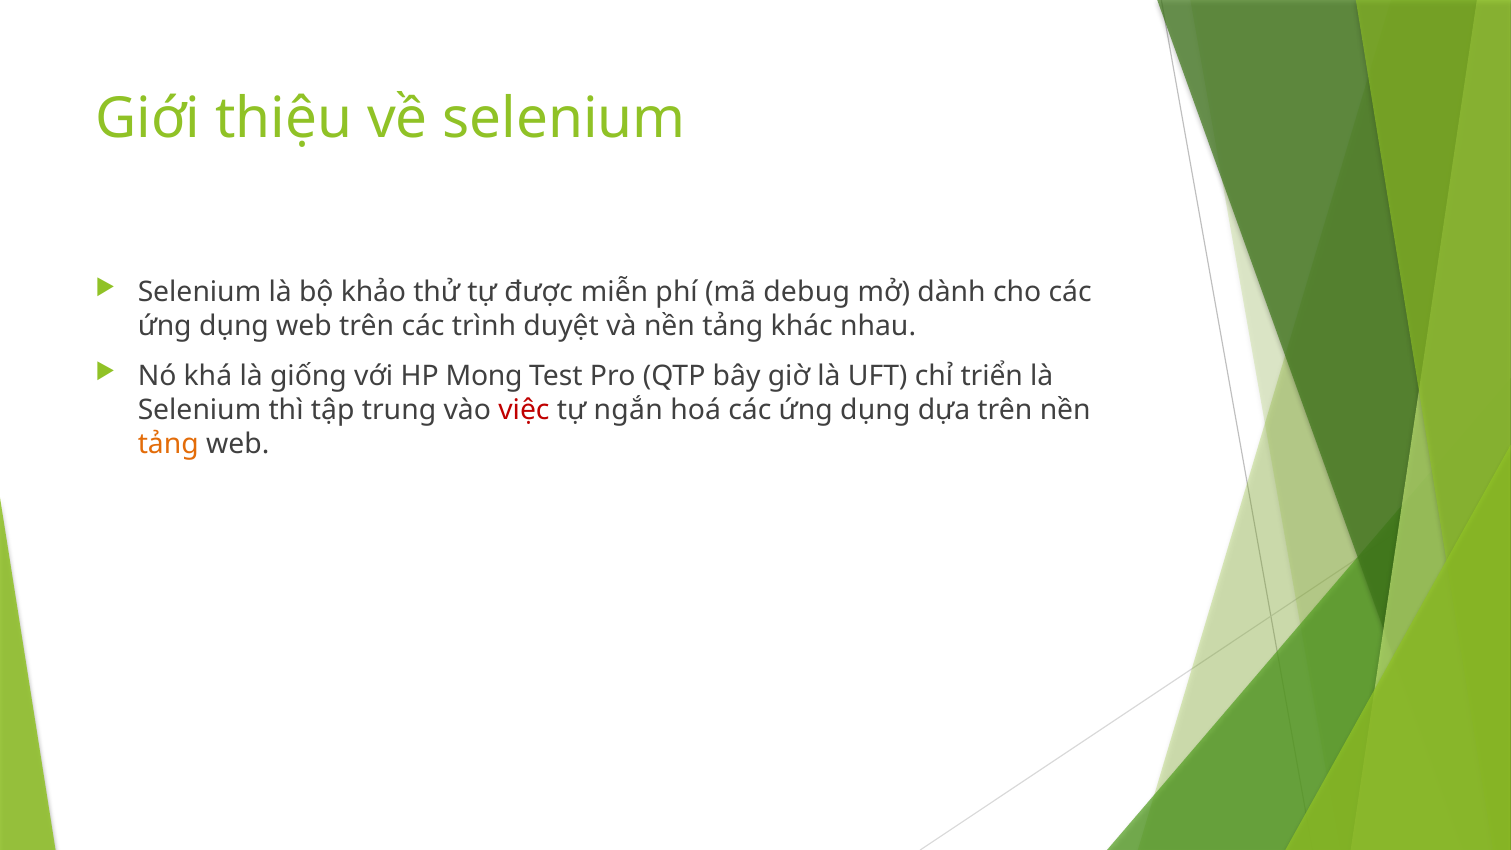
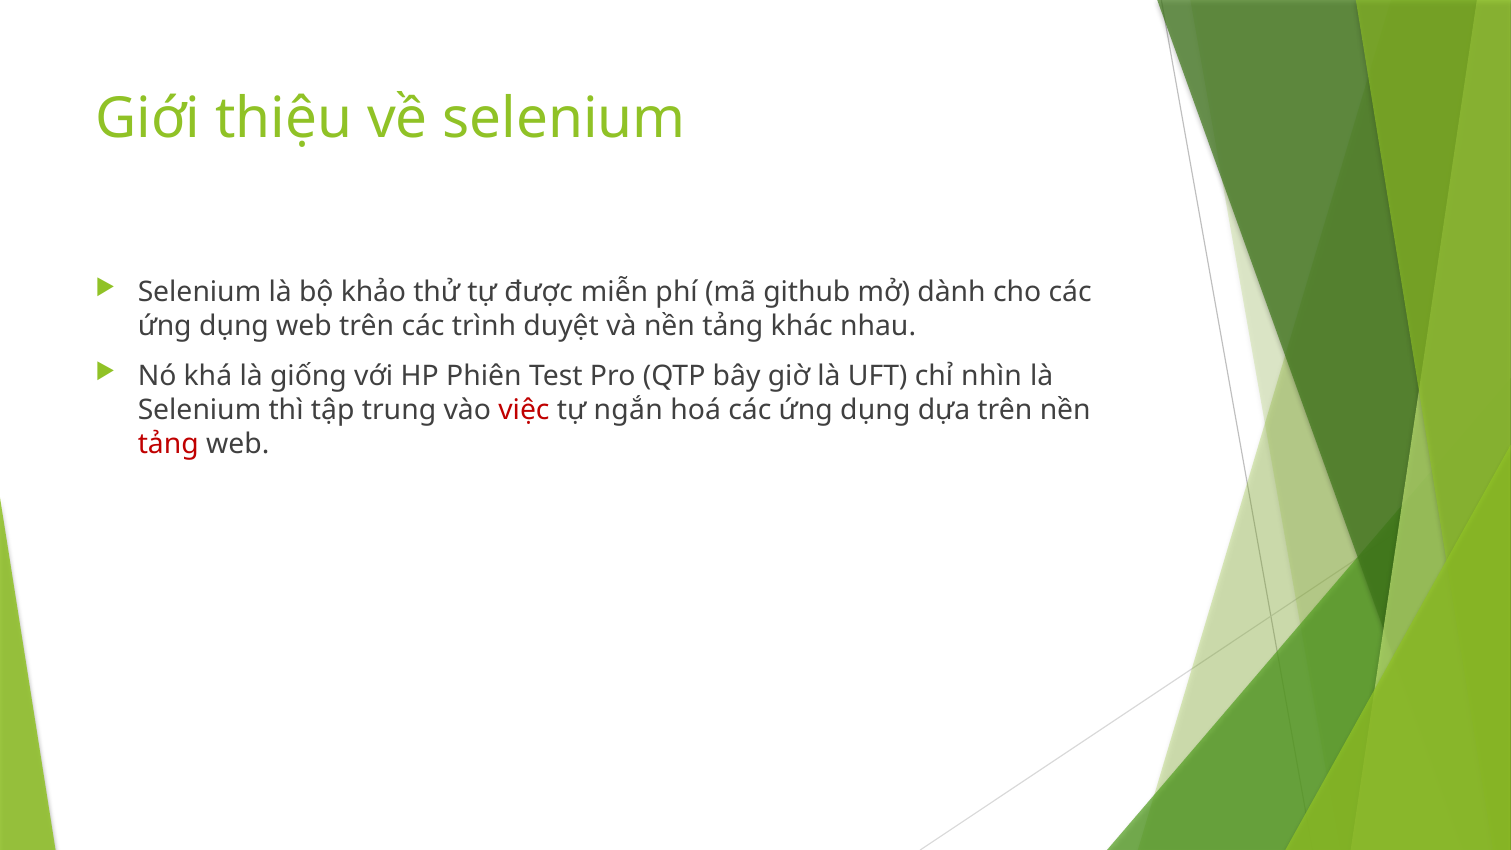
debug: debug -> github (807, 292)
Mong: Mong -> Phiên (484, 376)
triển: triển -> nhìn (992, 376)
tảng colour: orange -> red (168, 444)
